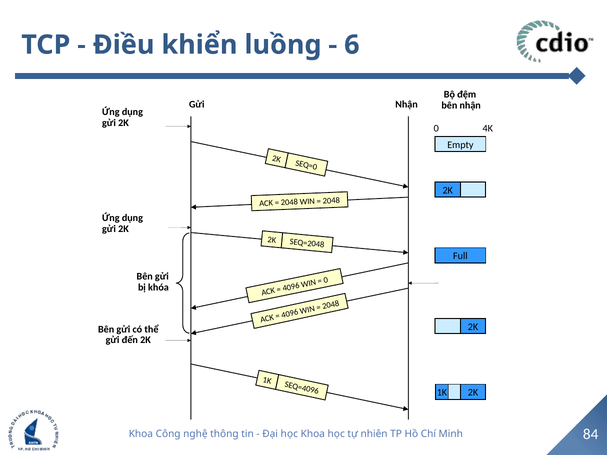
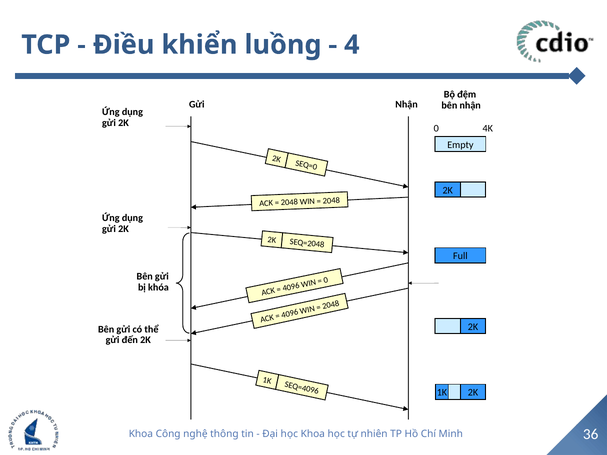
6: 6 -> 4 (352, 45)
84: 84 -> 36 (591, 435)
